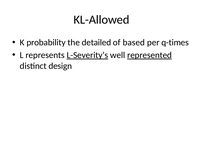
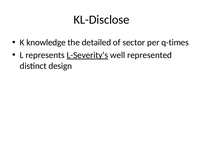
KL-Allowed: KL-Allowed -> KL-Disclose (101, 20)
probability: probability -> knowledge (46, 43)
based: based -> sector (134, 43)
represented underline: present -> none (150, 55)
